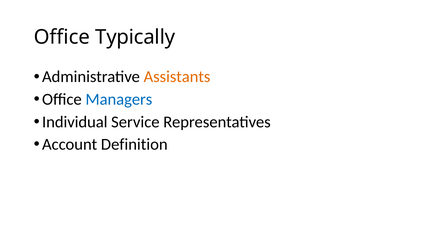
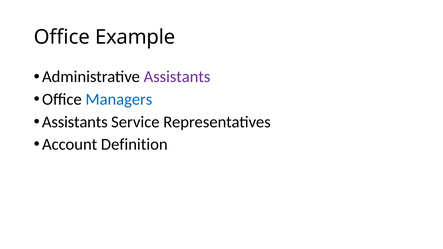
Typically: Typically -> Example (135, 37)
Assistants colour: orange -> purple (177, 77)
Individual: Individual -> Assistants (75, 122)
